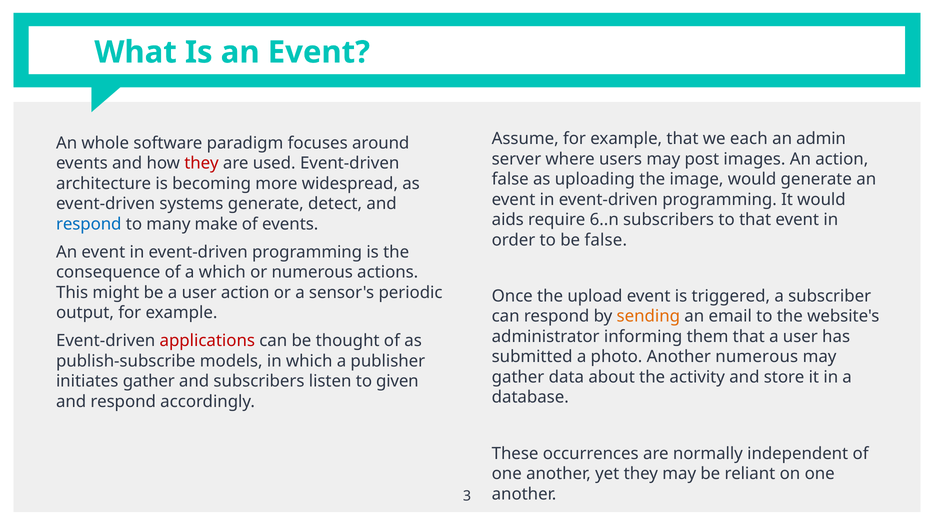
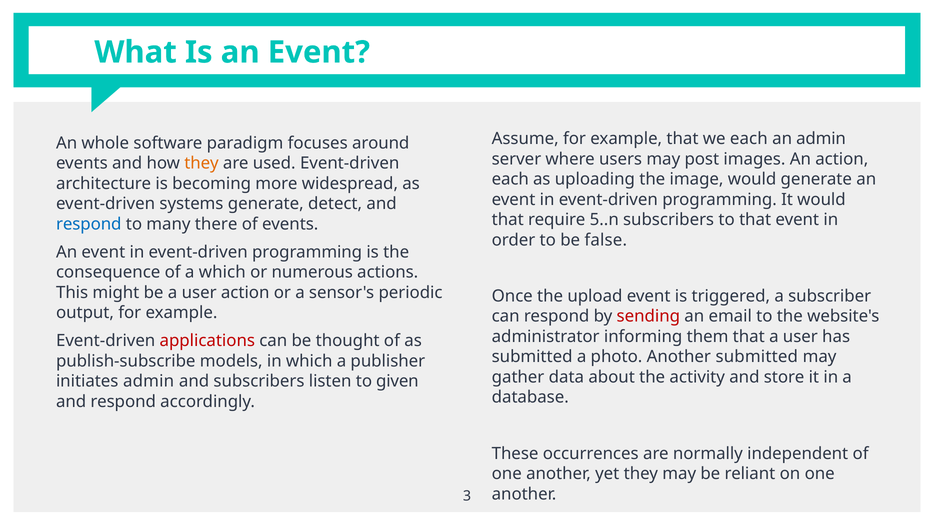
they colour: red -> orange (202, 164)
false: false -> each (510, 180)
aids: aids -> that (508, 220)
6..n: 6..n -> 5..n (604, 220)
make: make -> there (216, 224)
sending colour: orange -> red (648, 317)
Another numerous: numerous -> submitted (757, 357)
initiates gather: gather -> admin (149, 382)
